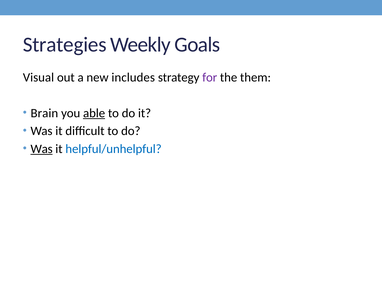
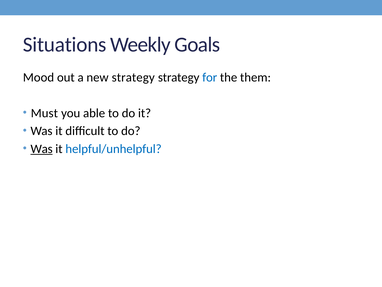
Strategies: Strategies -> Situations (65, 44)
Visual: Visual -> Mood (39, 77)
new includes: includes -> strategy (133, 77)
for colour: purple -> blue (210, 77)
Brain: Brain -> Must (44, 113)
able underline: present -> none (94, 113)
